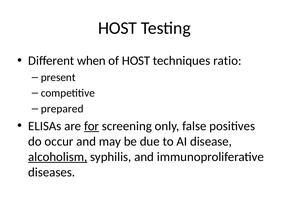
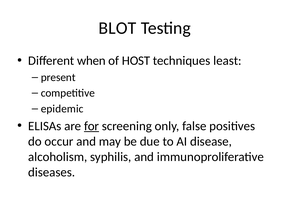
HOST: HOST -> BLOT (117, 28)
ratio: ratio -> least (227, 61)
prepared: prepared -> epidemic (62, 109)
alcoholism underline: present -> none (58, 157)
